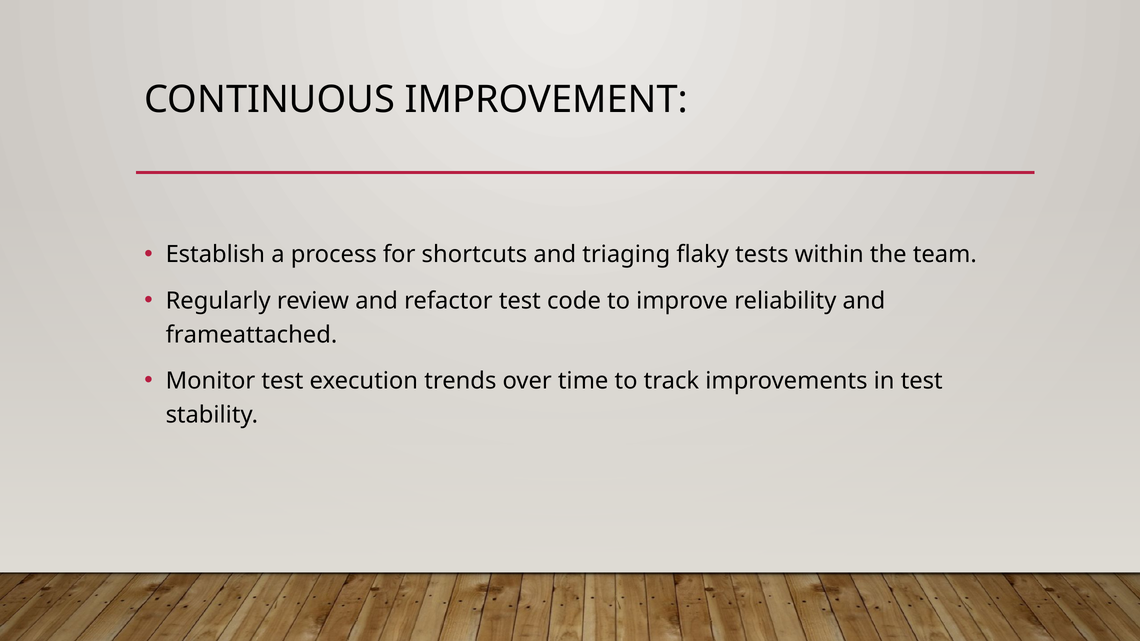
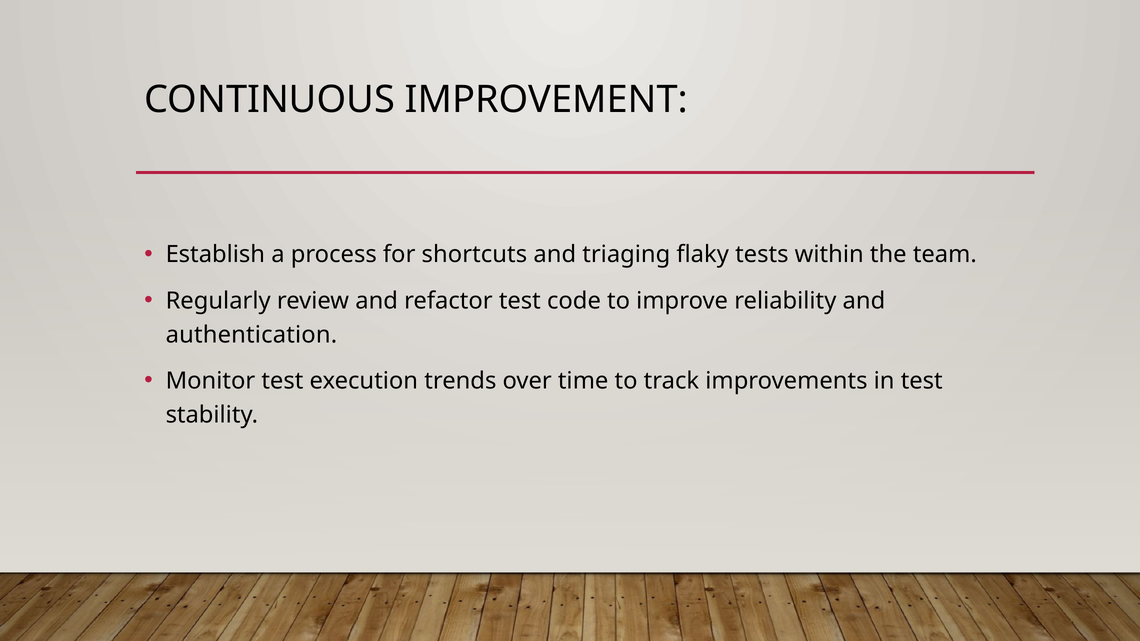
frameattached: frameattached -> authentication (251, 335)
